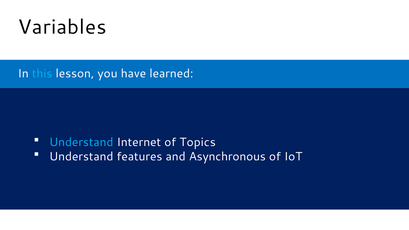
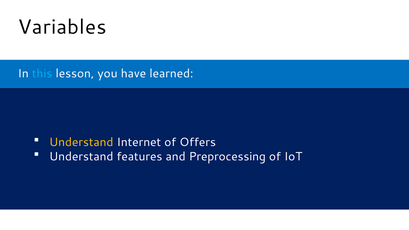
Understand colour: light blue -> yellow (81, 142)
Topics: Topics -> Offers (198, 142)
Asynchronous: Asynchronous -> Preprocessing (227, 157)
